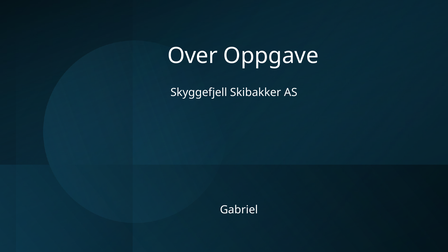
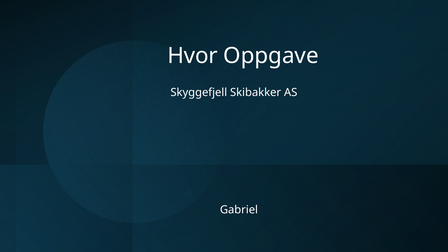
Over: Over -> Hvor (193, 56)
